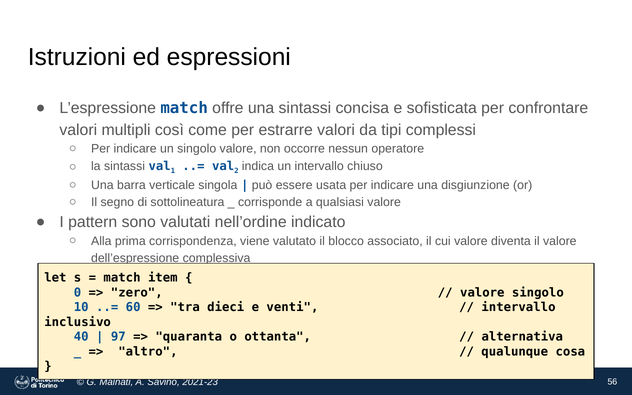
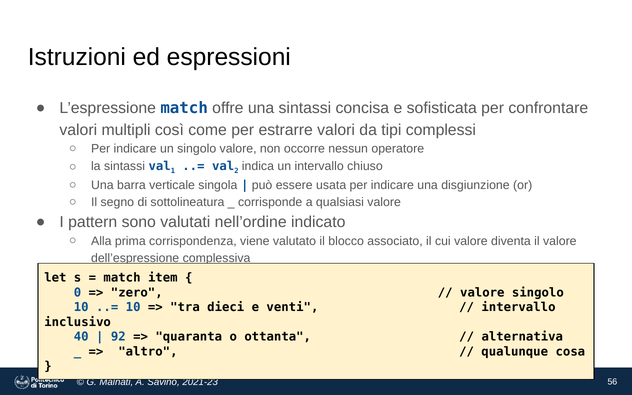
60: 60 -> 10 (133, 307)
97: 97 -> 92 (118, 337)
